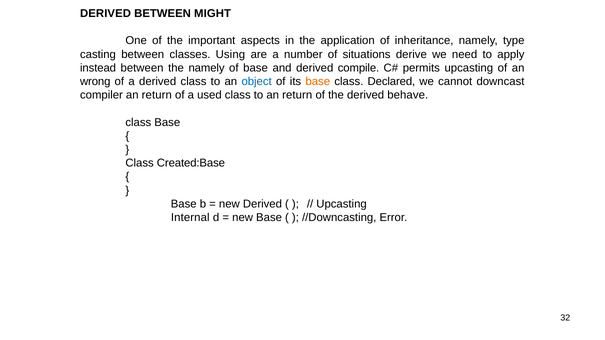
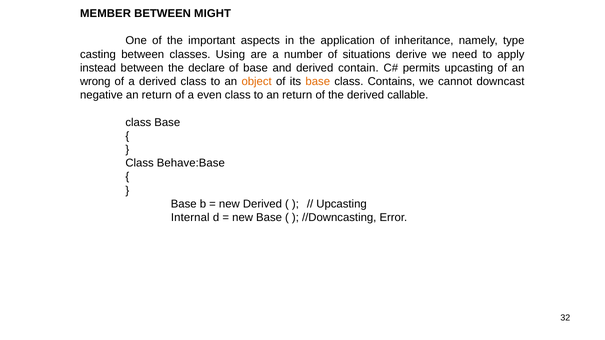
DERIVED: DERIVED -> MEMBER (106, 14)
the namely: namely -> declare (207, 68)
compile: compile -> contain (358, 68)
object colour: blue -> orange (257, 82)
Declared: Declared -> Contains (391, 82)
compiler: compiler -> negative (101, 95)
used: used -> even (209, 95)
behave: behave -> callable (408, 95)
Created:Base: Created:Base -> Behave:Base (191, 163)
